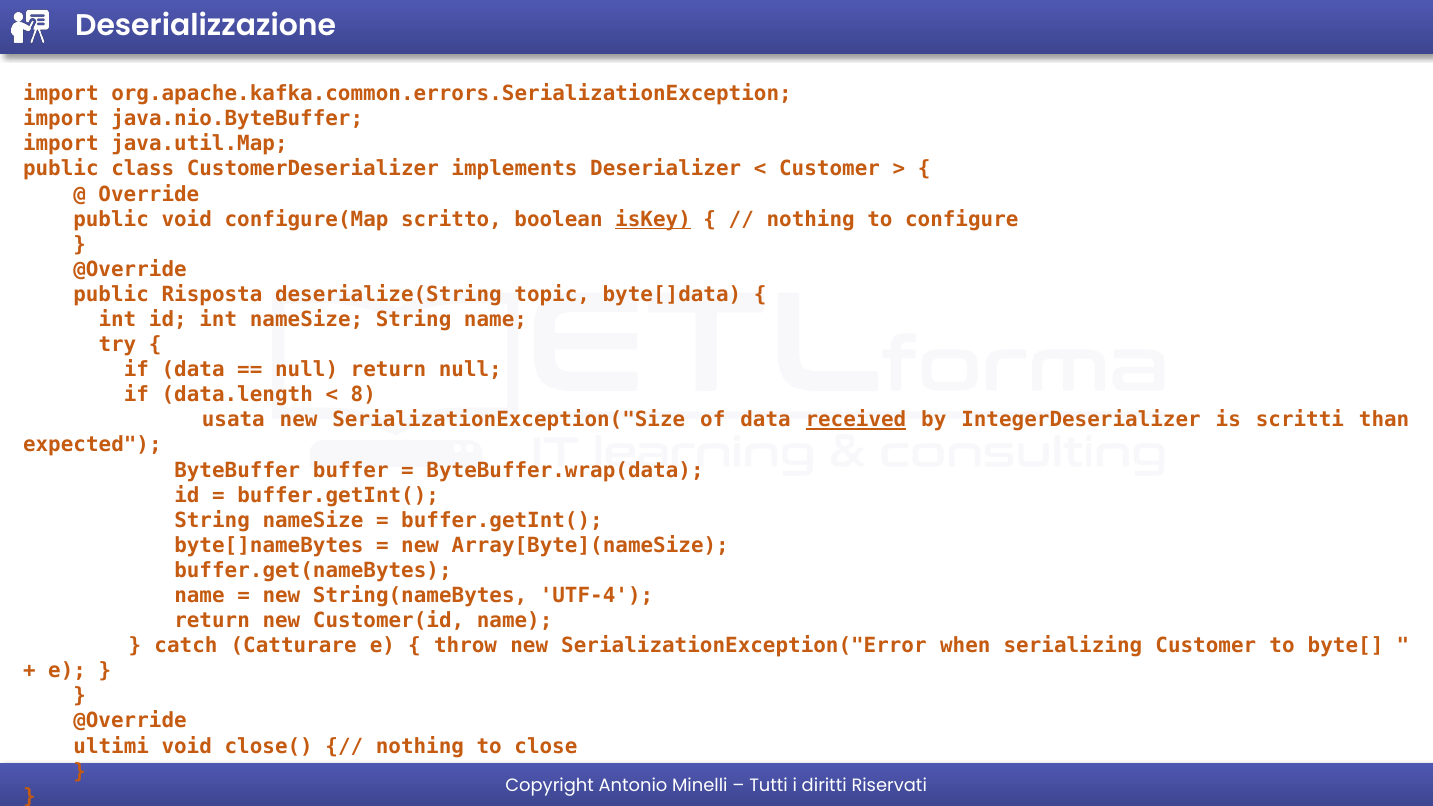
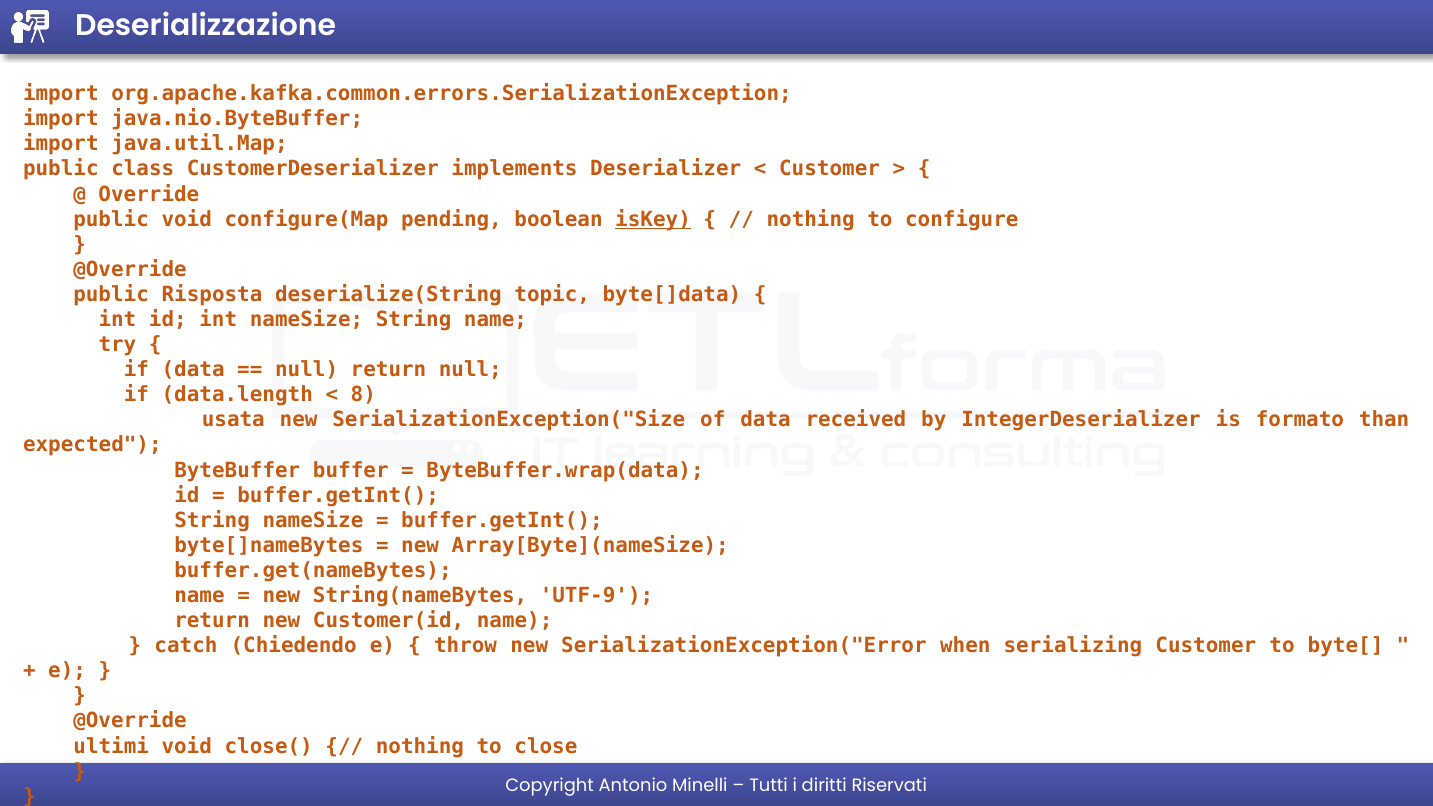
scritto: scritto -> pending (451, 219)
received underline: present -> none (856, 420)
scritti: scritti -> formato (1300, 420)
UTF-4: UTF-4 -> UTF-9 (596, 596)
Catturare: Catturare -> Chiedendo (294, 646)
